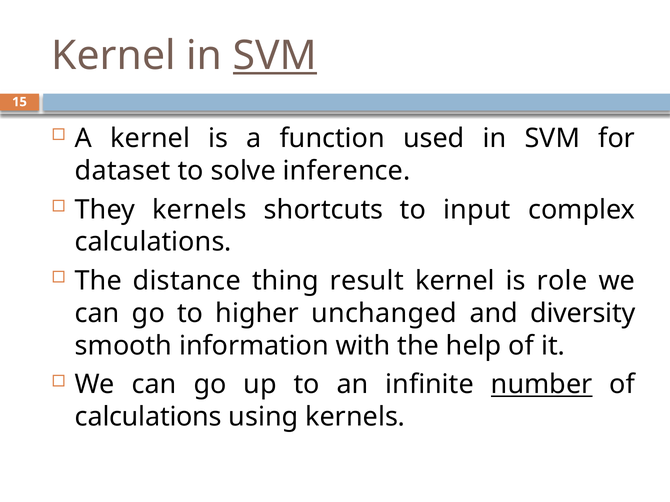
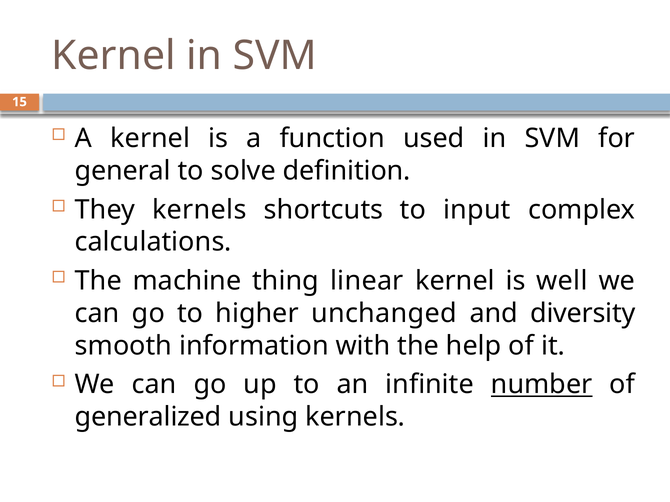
SVM underline: present -> none (275, 56)
dataset: dataset -> general (123, 171)
inference: inference -> definition (347, 171)
distance: distance -> machine (187, 281)
result: result -> linear (367, 281)
role: role -> well (562, 281)
calculations: calculations -> generalized (148, 417)
